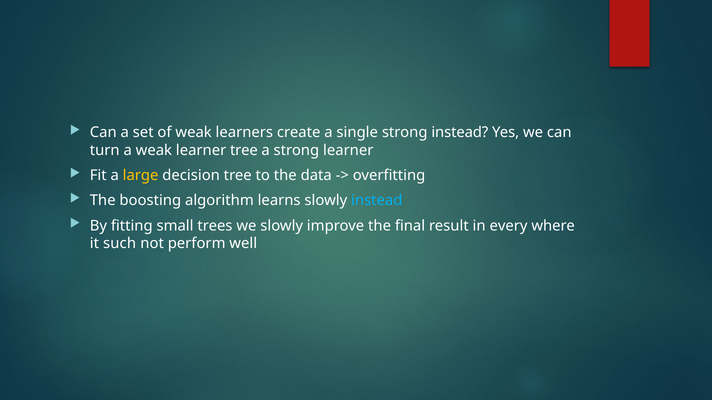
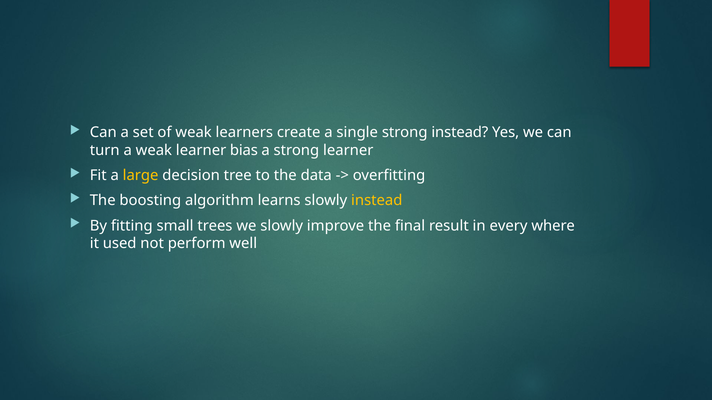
learner tree: tree -> bias (244, 150)
instead colour: light blue -> yellow (377, 201)
such: such -> used (120, 244)
